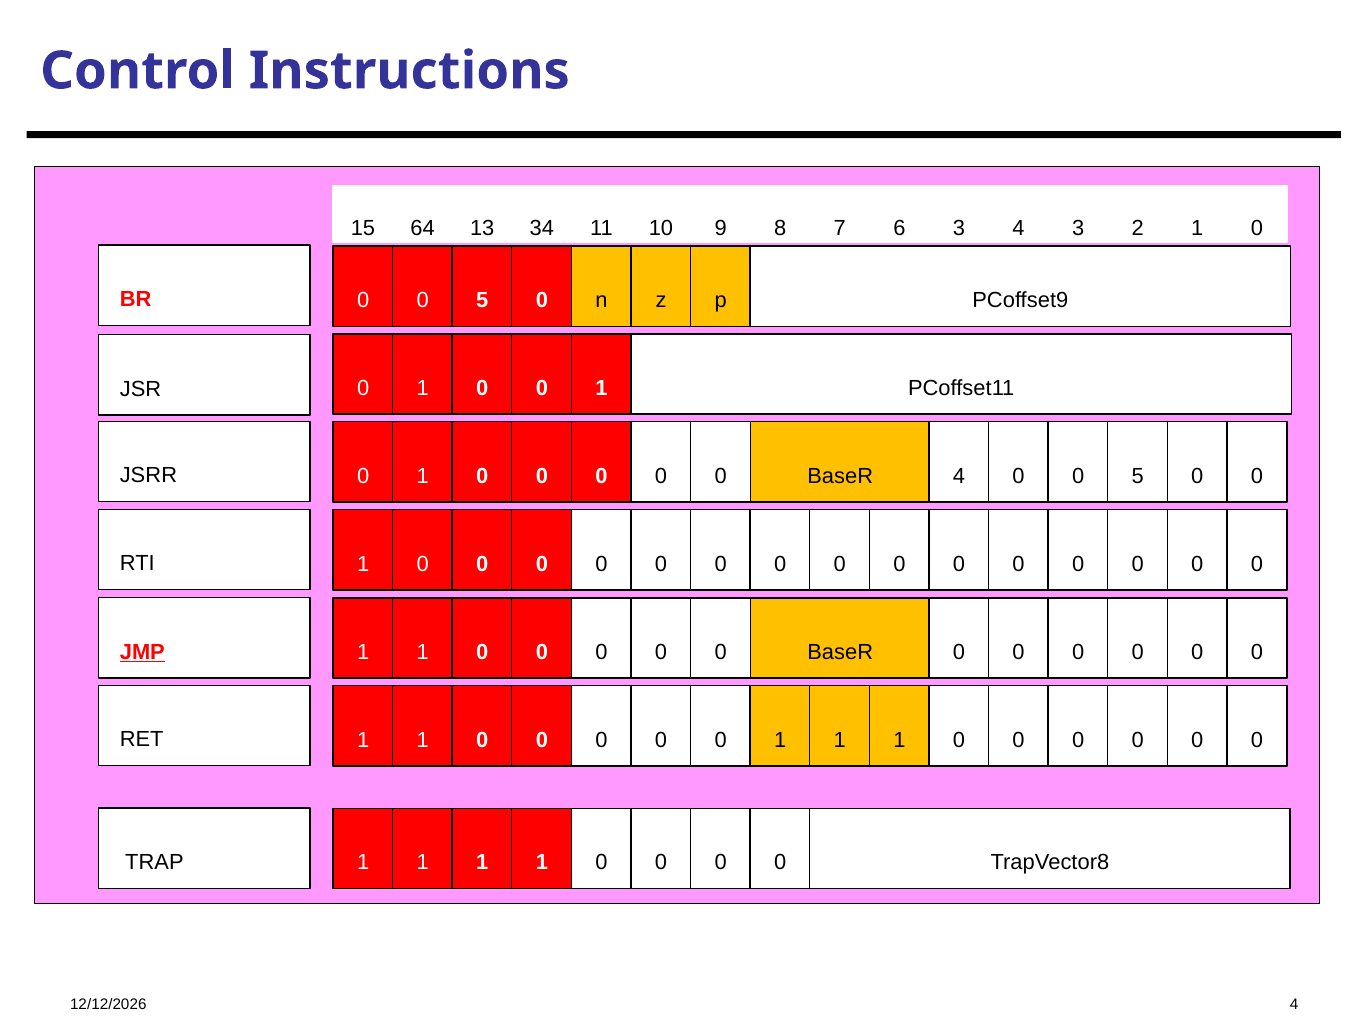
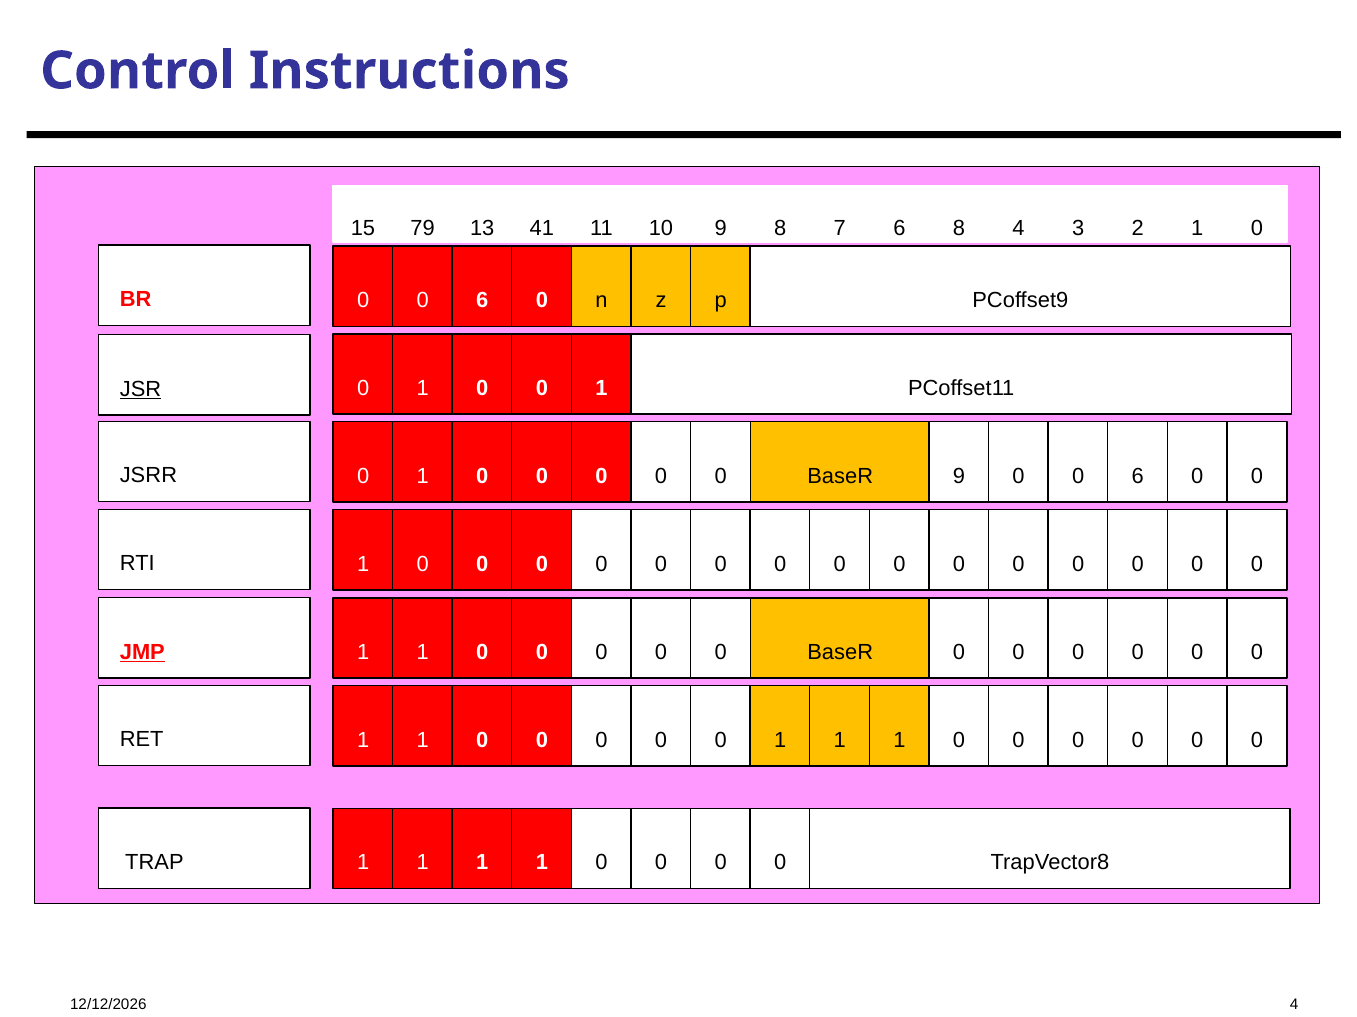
64: 64 -> 79 (423, 228)
34: 34 -> 41 (542, 228)
6 3: 3 -> 8 (959, 228)
5: 5 -> 6 (482, 301)
JSR underline: none -> present (141, 389)
BaseR 4: 4 -> 9 (959, 476)
5: 5 -> 6 (1138, 476)
